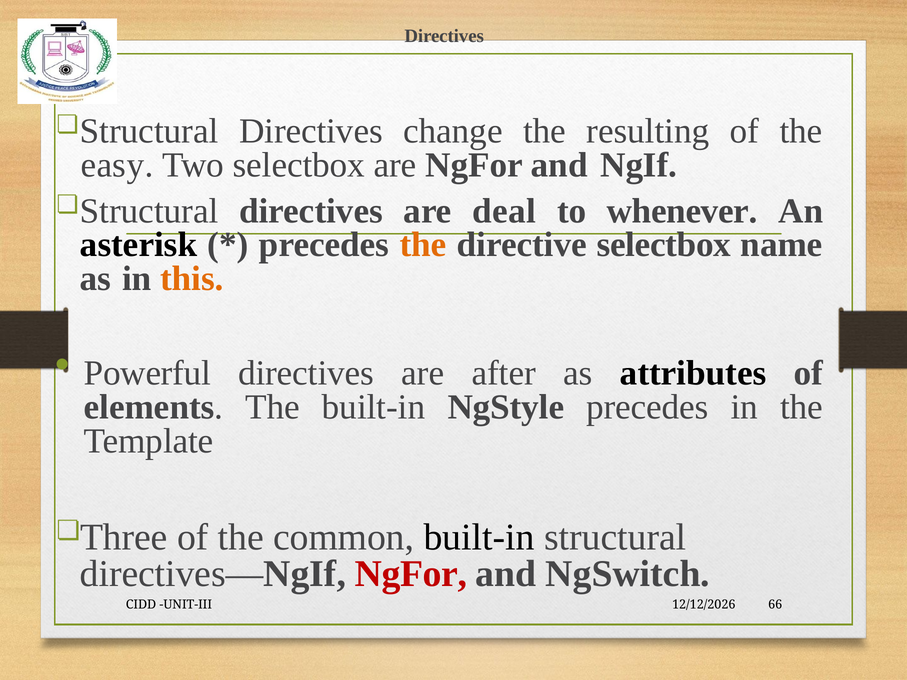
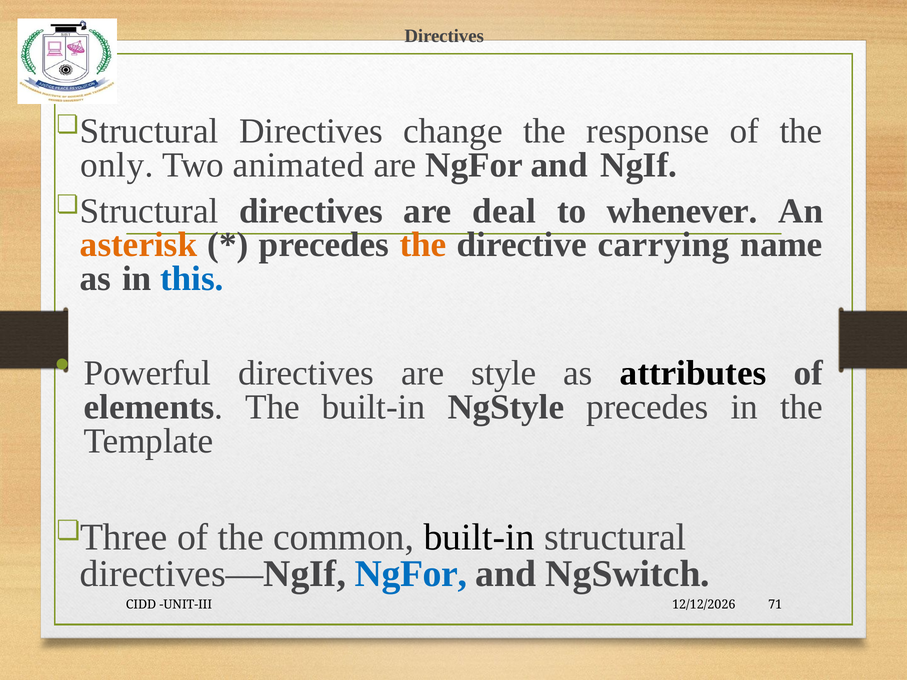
resulting: resulting -> response (648, 131)
easy: easy -> only (117, 165)
Two selectbox: selectbox -> animated (299, 165)
asterisk colour: black -> orange (139, 245)
directive selectbox: selectbox -> carrying (664, 245)
this colour: orange -> blue (192, 279)
after: after -> style (504, 373)
NgFor colour: red -> blue (411, 574)
66: 66 -> 71 (775, 605)
